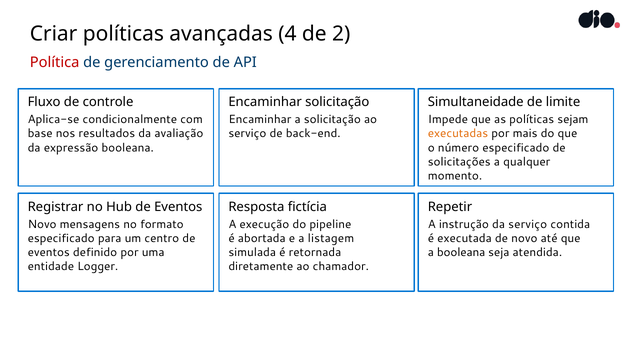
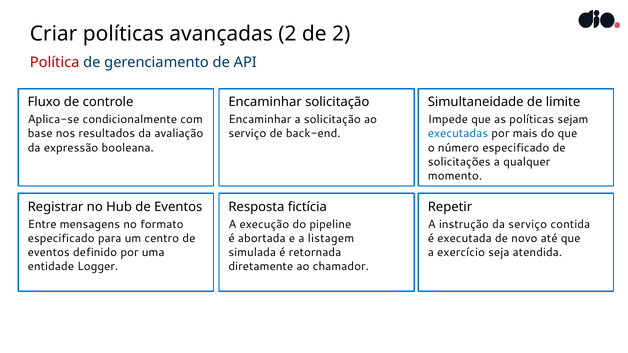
avançadas 4: 4 -> 2 (287, 34)
executadas colour: orange -> blue (458, 134)
Novo: Novo -> Entre (42, 224)
a booleana: booleana -> exercício (461, 253)
